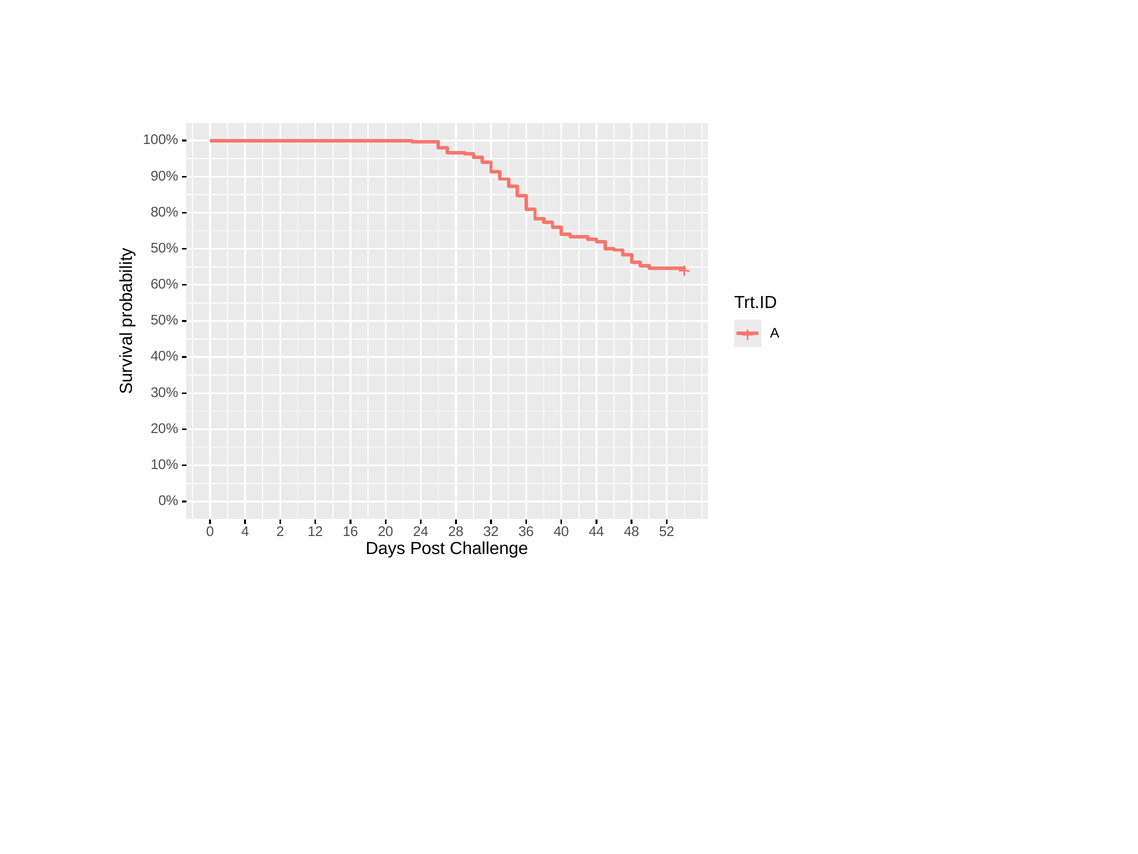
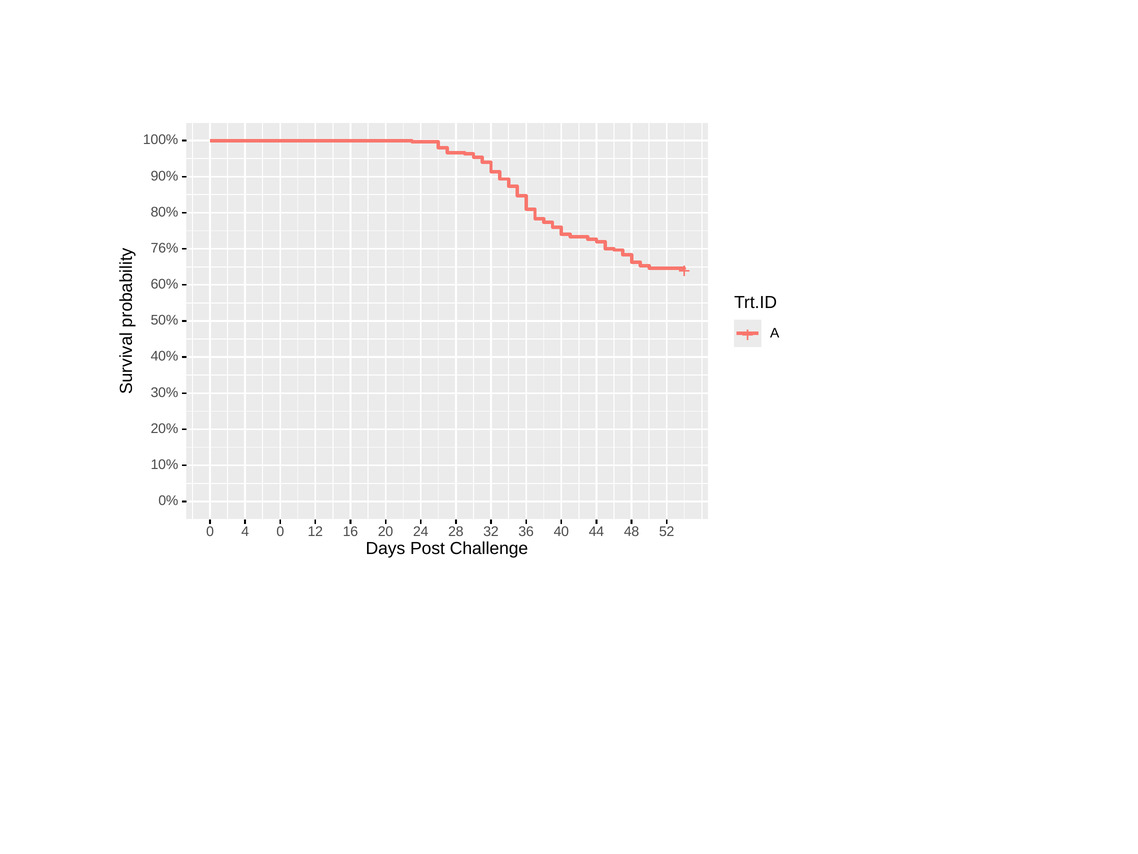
50%: 50% -> 76% (165, 248)
4 2: 2 -> 0 (280, 531)
